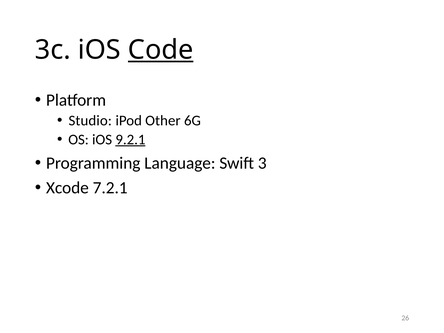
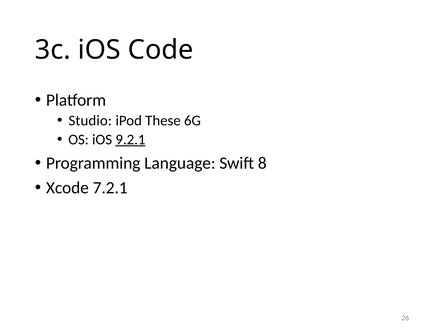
Code underline: present -> none (161, 50)
Other: Other -> These (163, 121)
3: 3 -> 8 (262, 163)
